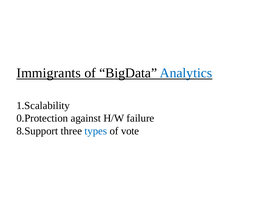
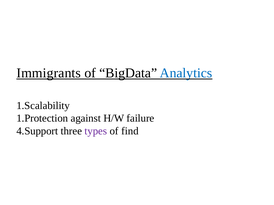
0.Protection: 0.Protection -> 1.Protection (42, 119)
8.Support: 8.Support -> 4.Support (37, 131)
types colour: blue -> purple (96, 131)
vote: vote -> find (130, 131)
